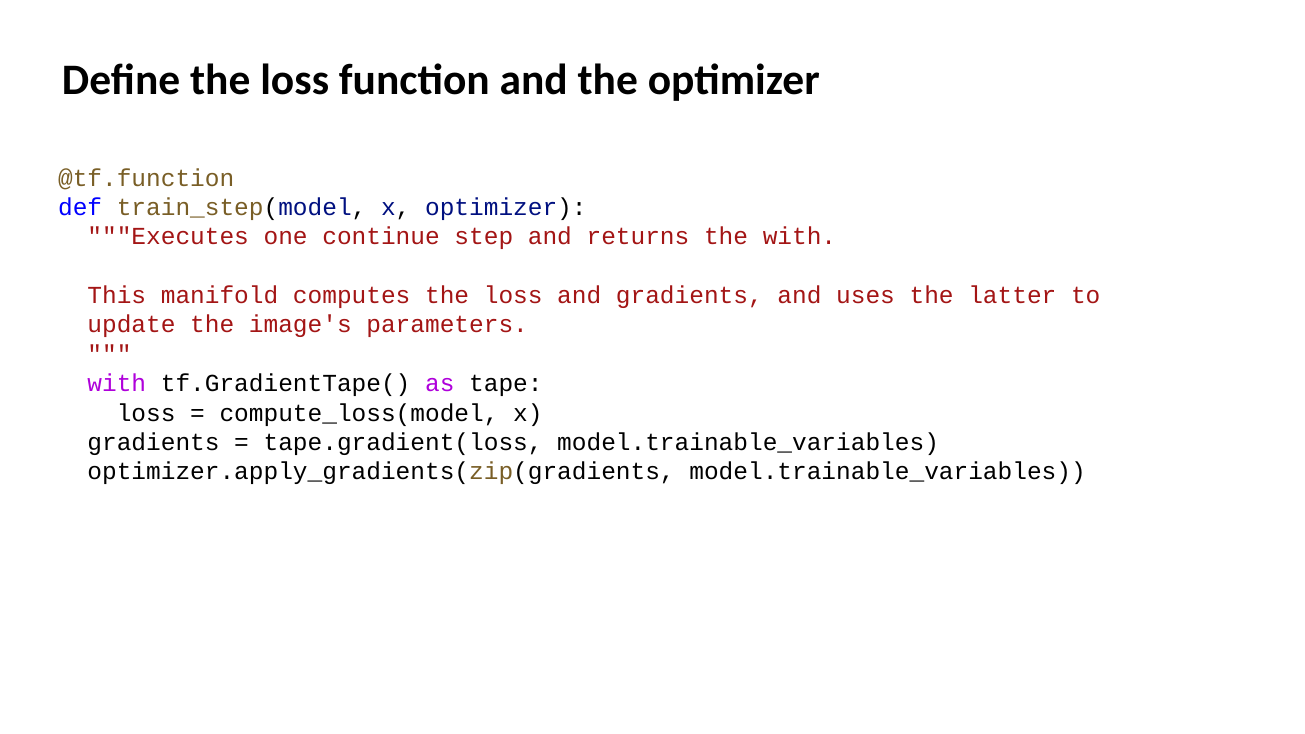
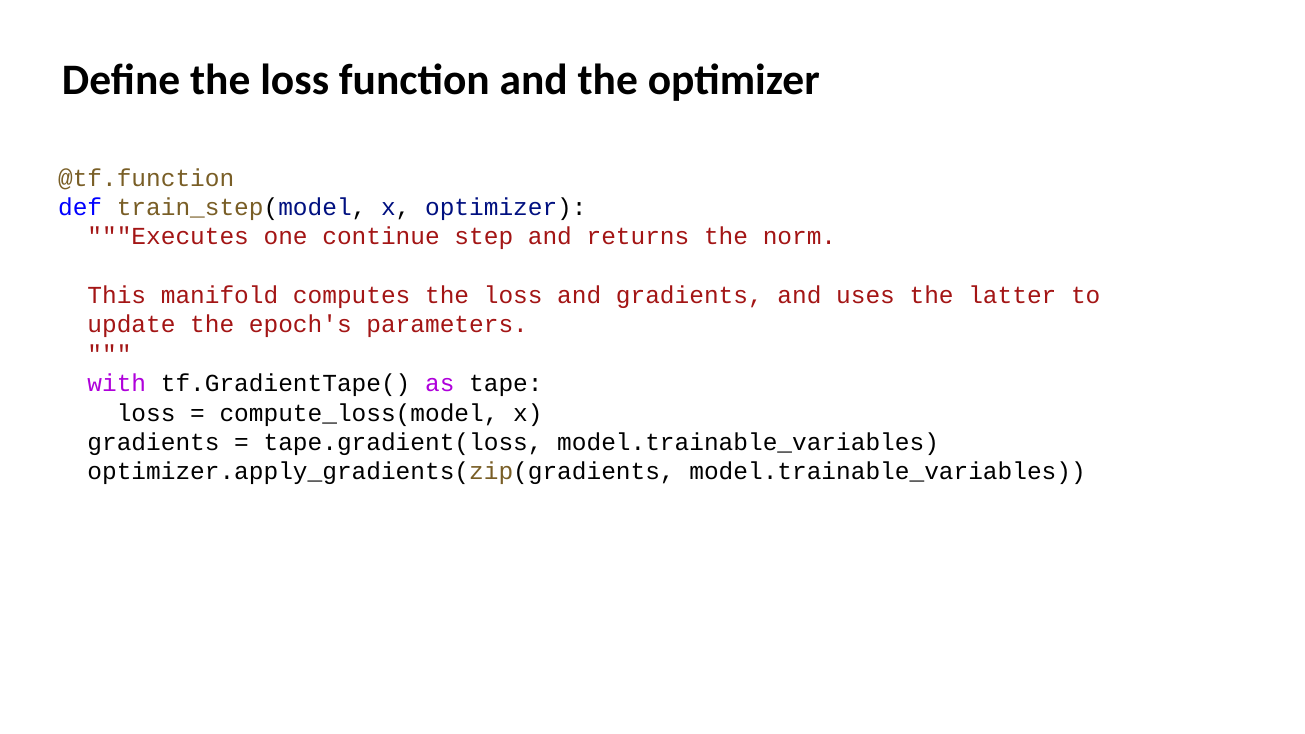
the with: with -> norm (799, 237)
image's: image's -> epoch's (300, 325)
